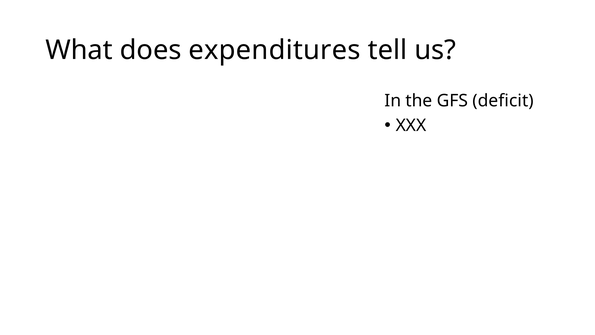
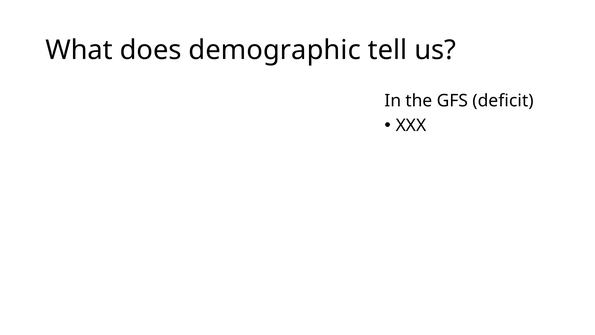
expenditures: expenditures -> demographic (275, 50)
